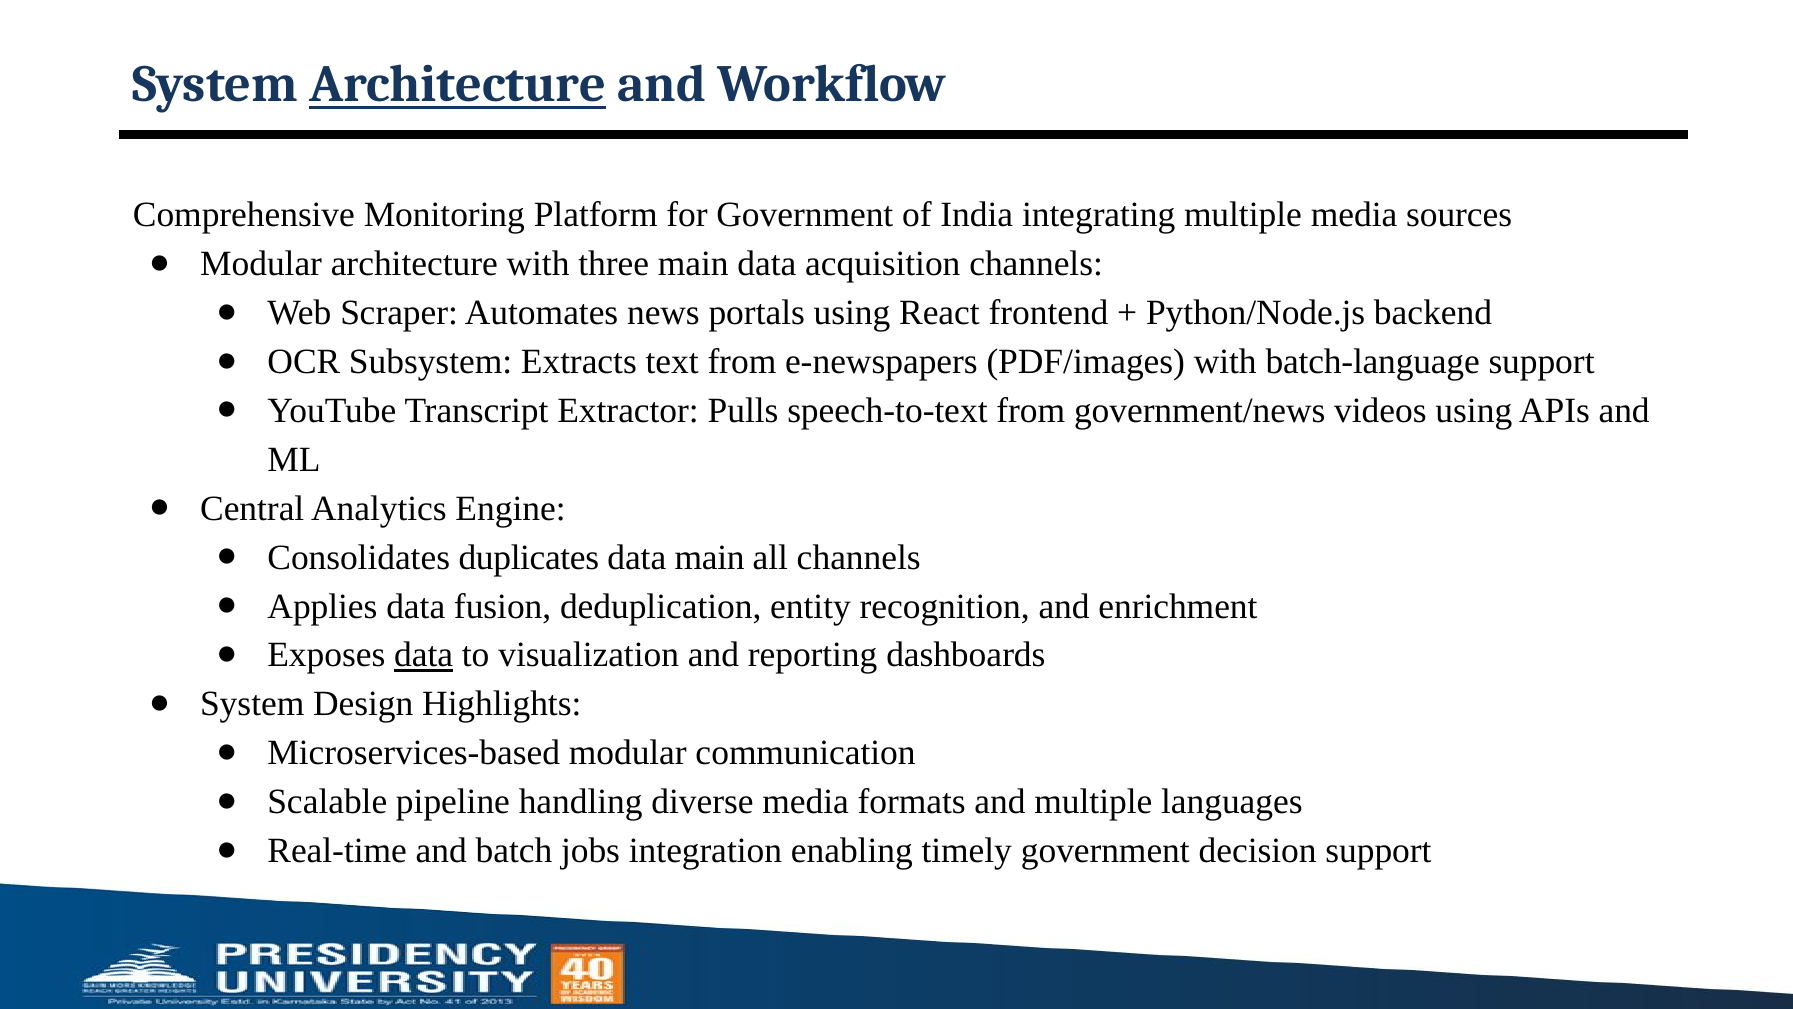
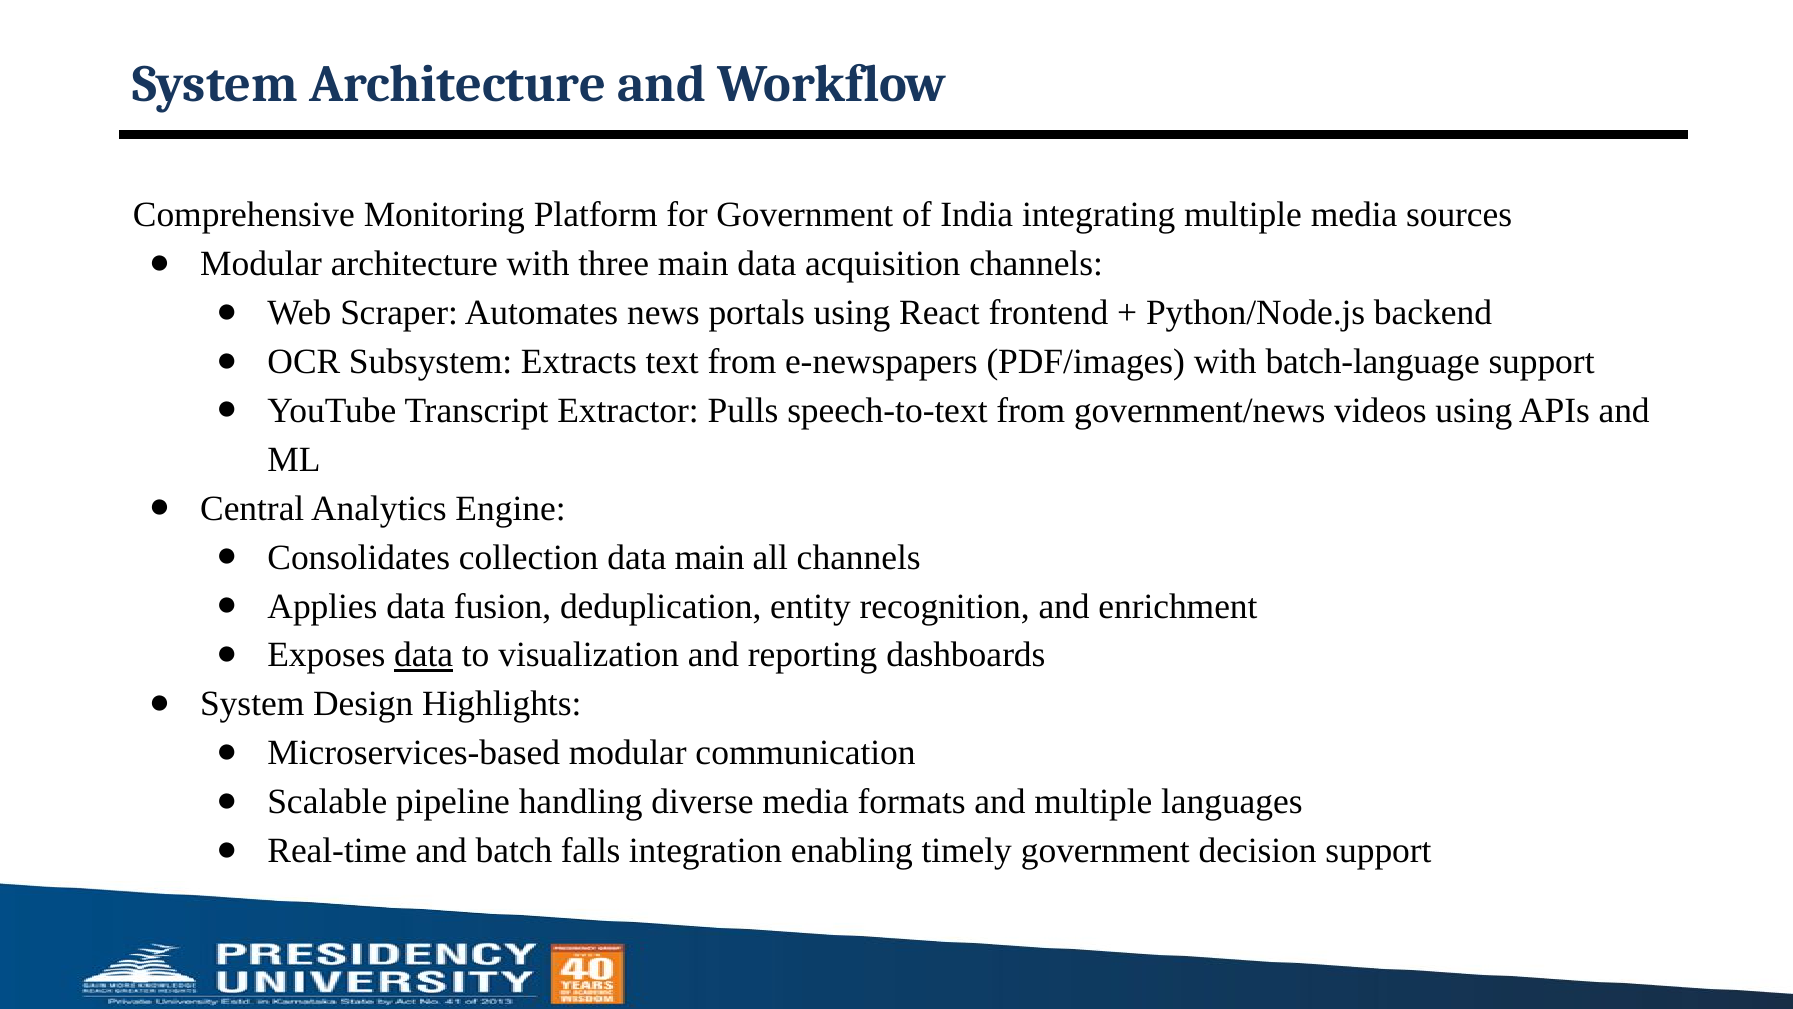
Architecture underline: present -> none (458, 85)
duplicates: duplicates -> collection (529, 557)
jobs: jobs -> falls (591, 851)
